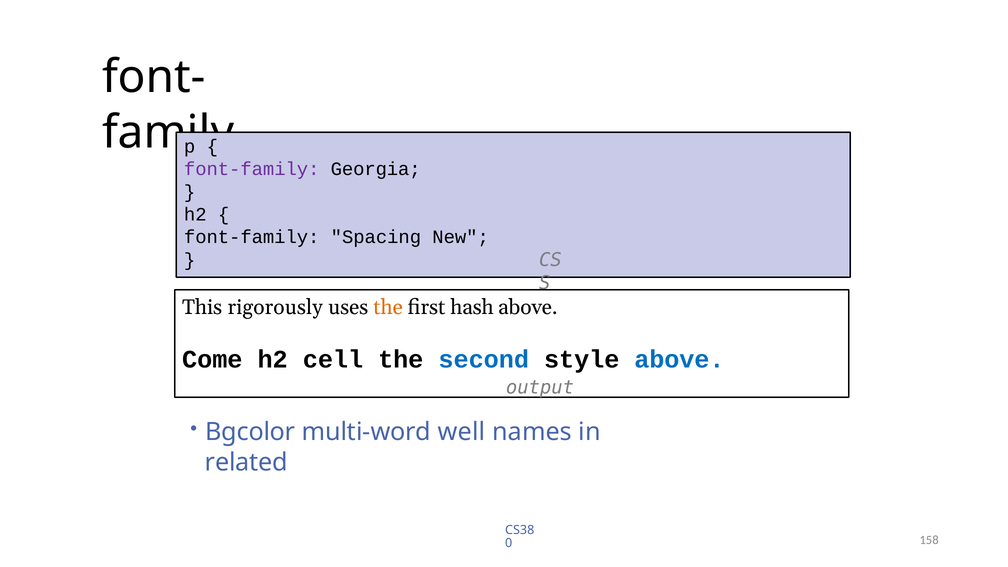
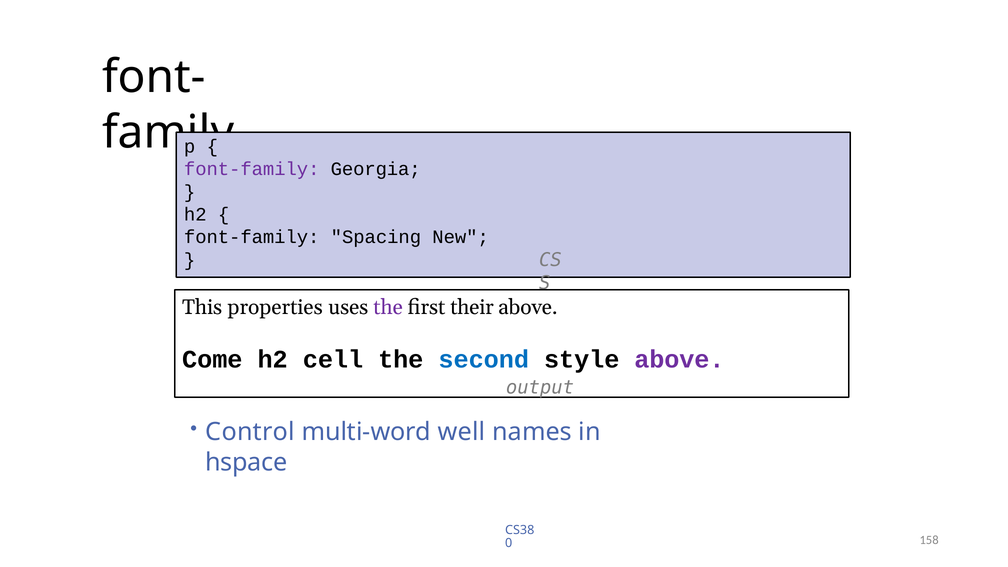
rigorously: rigorously -> properties (275, 307)
the colour: orange -> purple (388, 307)
hash: hash -> their (472, 307)
above colour: blue -> purple (679, 359)
Bgcolor: Bgcolor -> Control (250, 432)
related: related -> hspace (246, 462)
